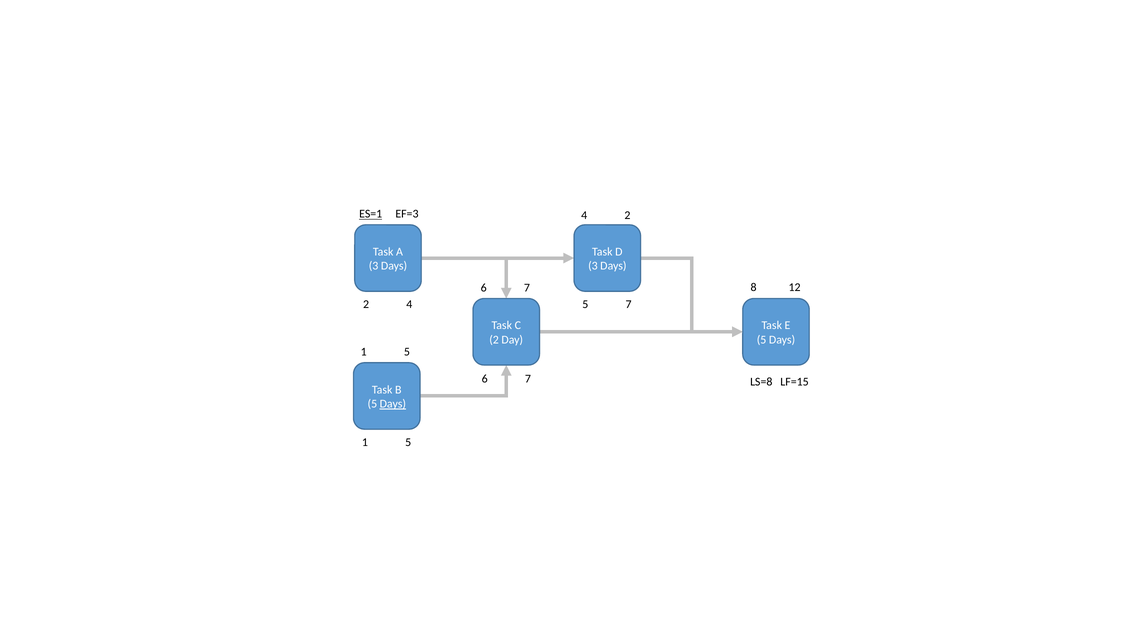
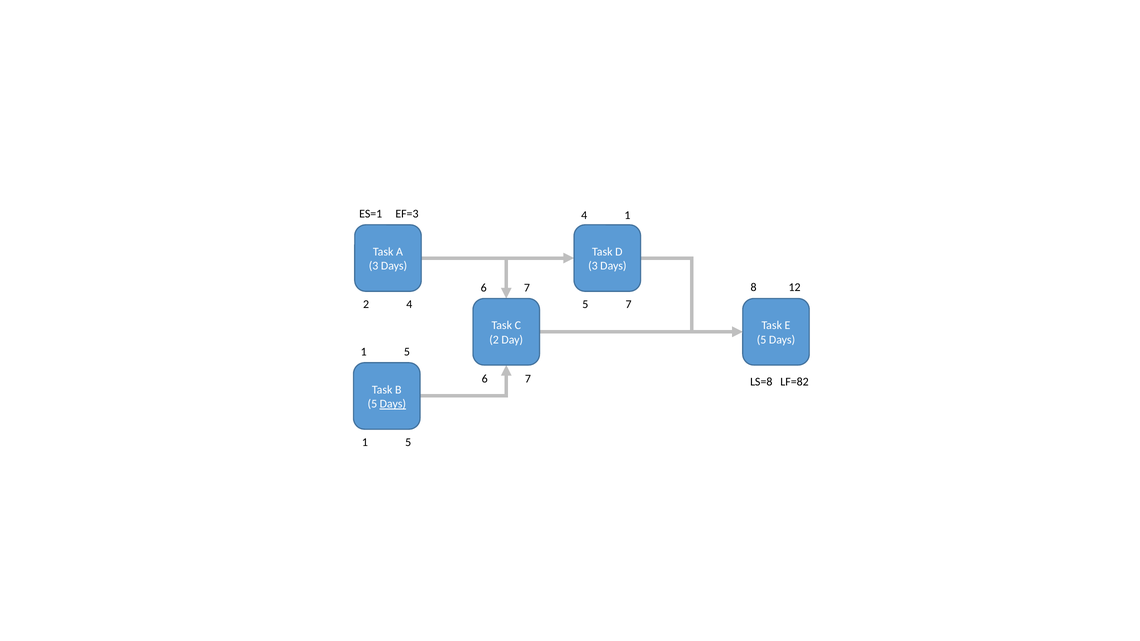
ES=1 underline: present -> none (371, 214)
4 2: 2 -> 1 (627, 216)
LF=15: LF=15 -> LF=82 (795, 382)
